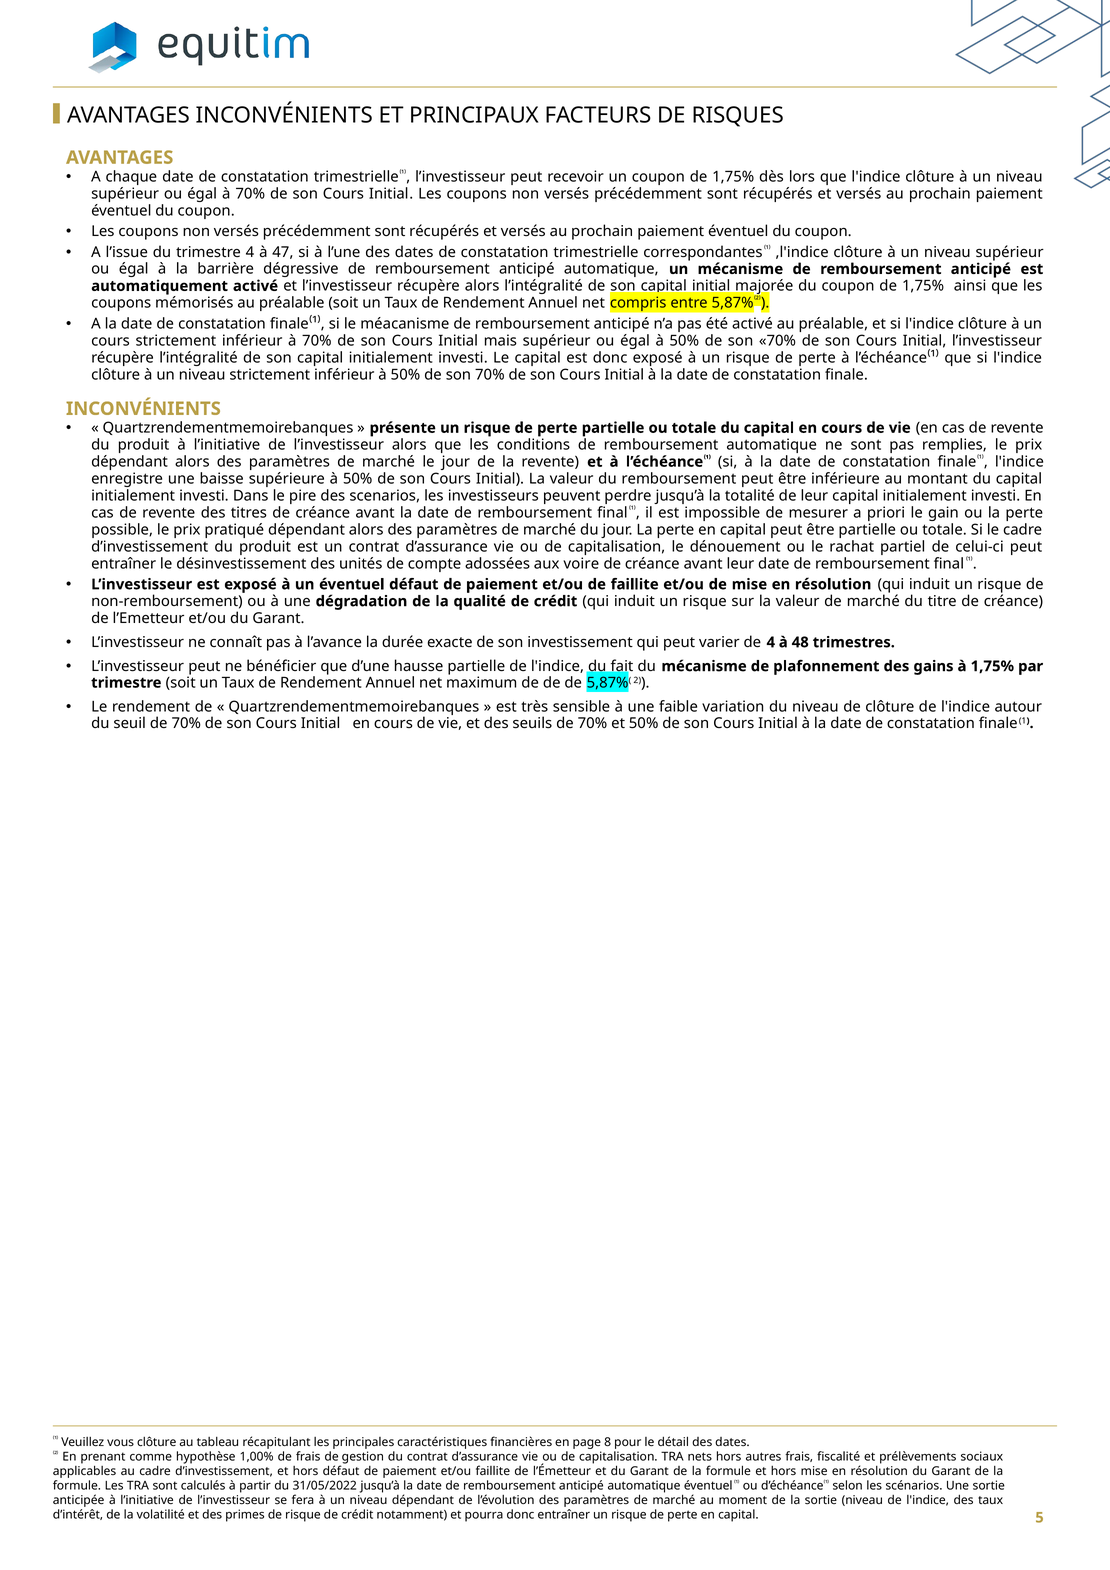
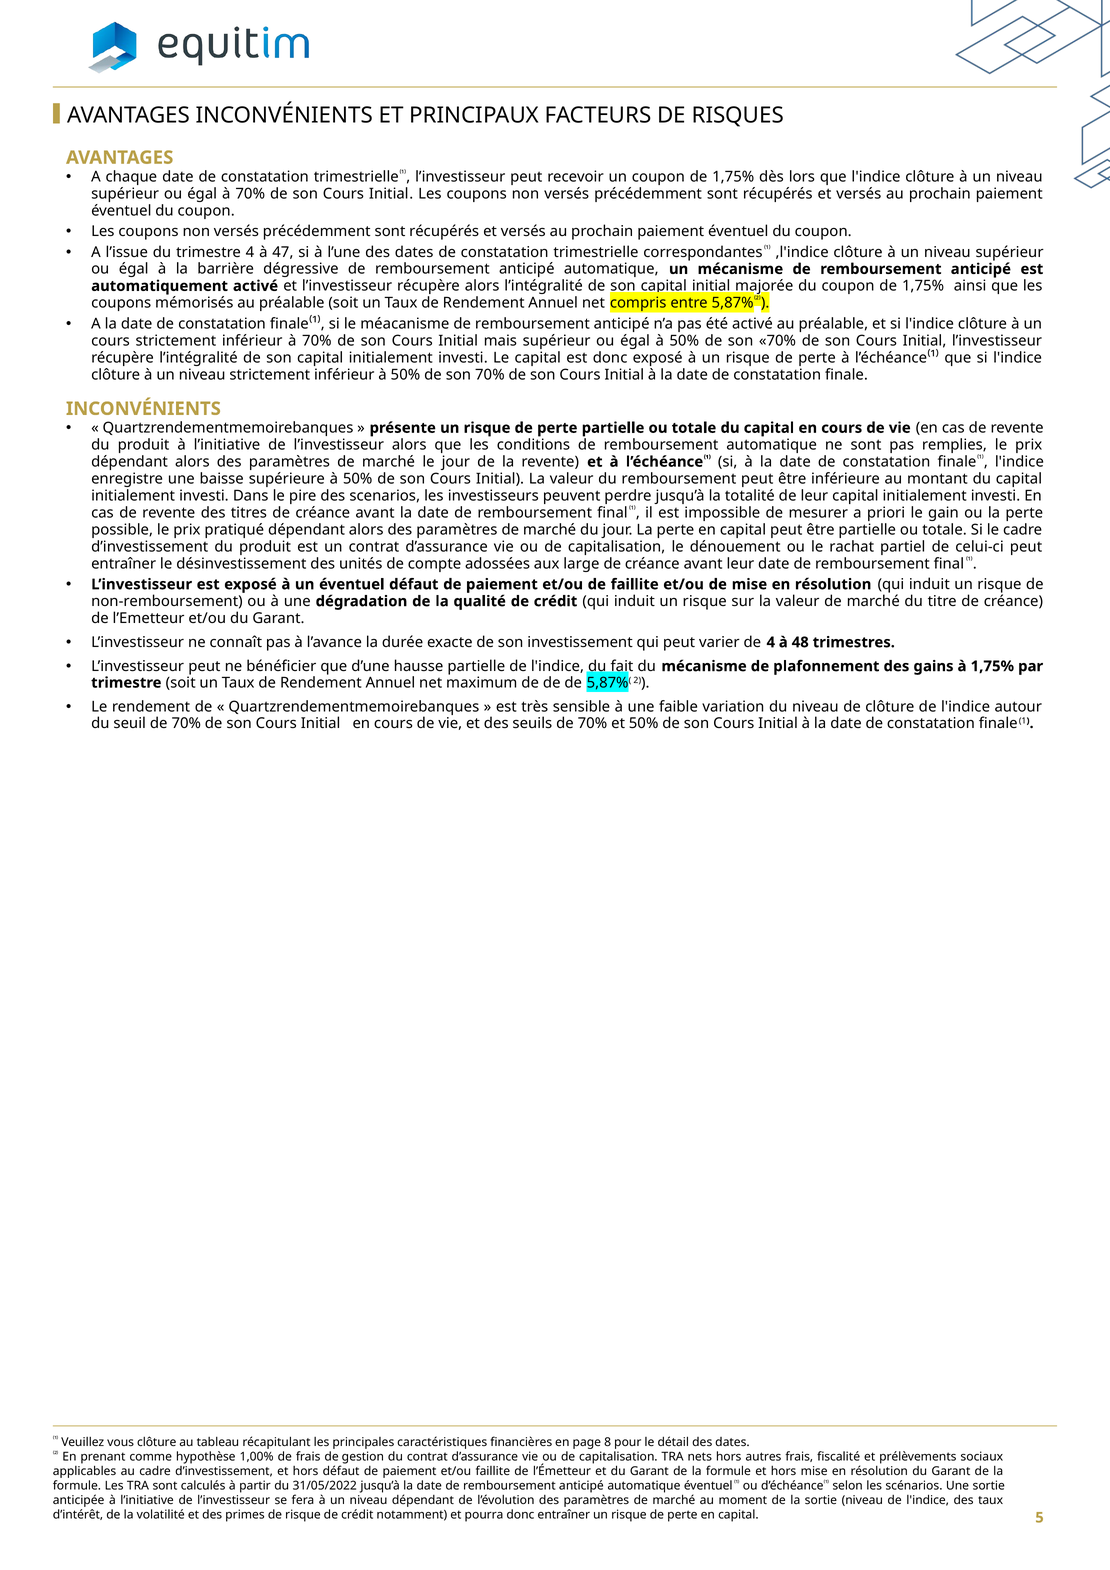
voire: voire -> large (581, 564)
